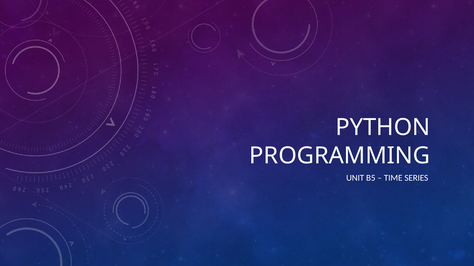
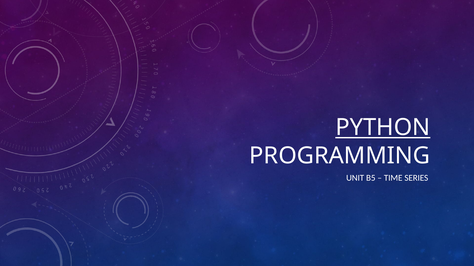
PYTHON underline: none -> present (383, 128)
